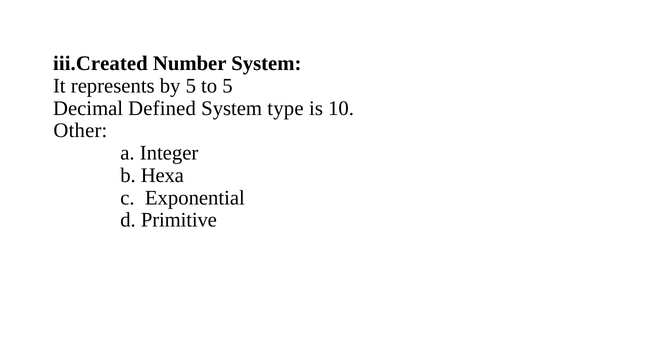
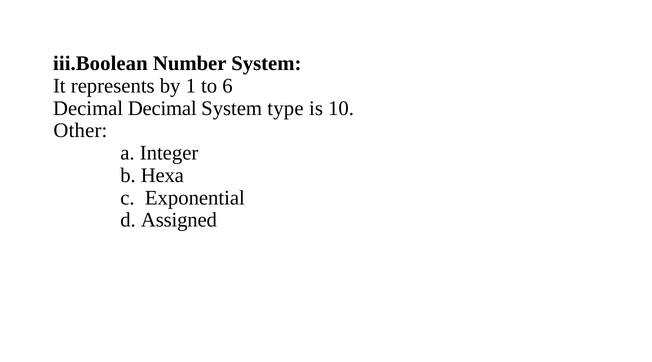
iii.Created: iii.Created -> iii.Boolean (100, 63)
by 5: 5 -> 1 (191, 86)
to 5: 5 -> 6 (228, 86)
Decimal Defined: Defined -> Decimal (162, 108)
Primitive: Primitive -> Assigned (179, 220)
